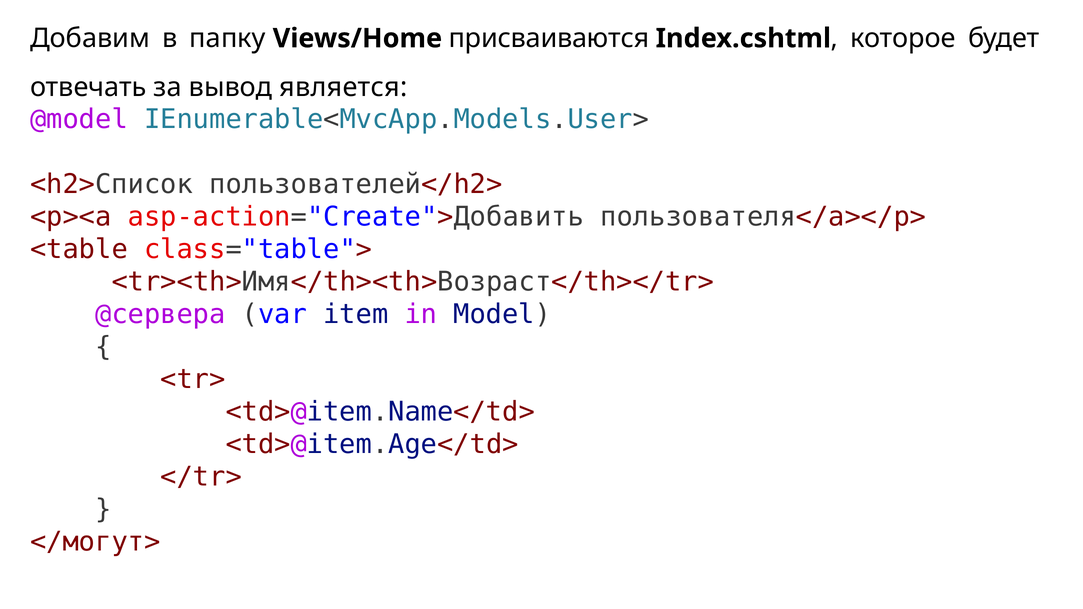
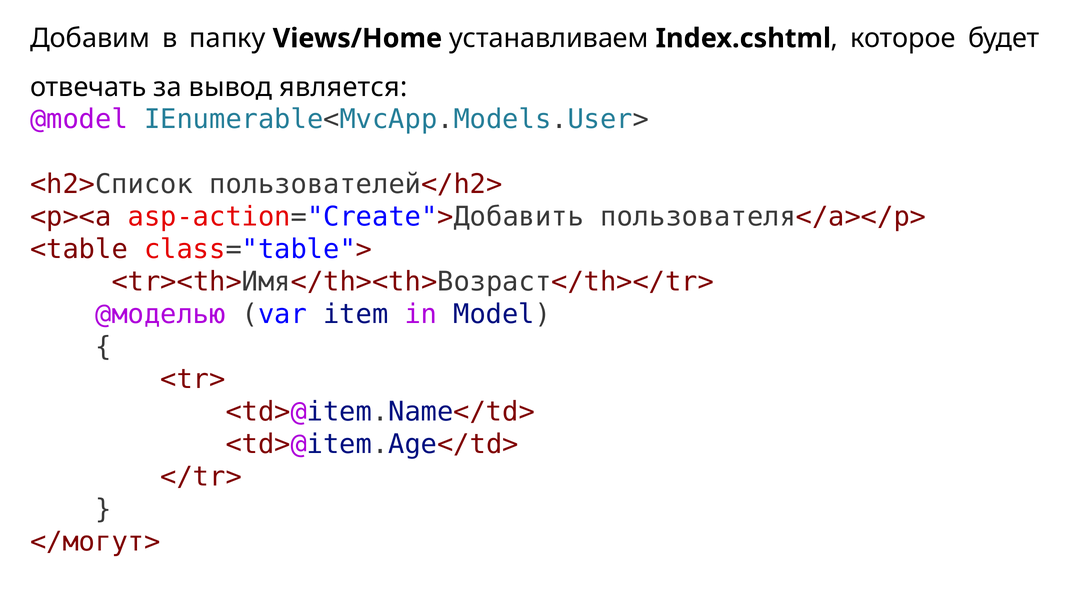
присваиваются: присваиваются -> устанавливаем (549, 38)
@сервера: @сервера -> @моделью (160, 315)
